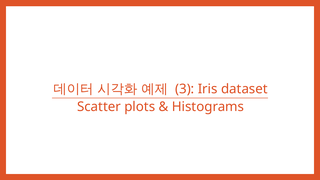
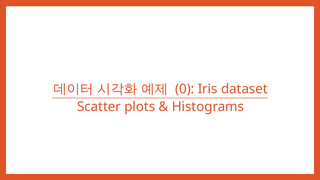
3: 3 -> 0 (185, 89)
